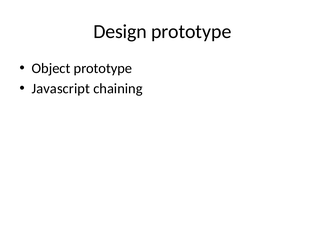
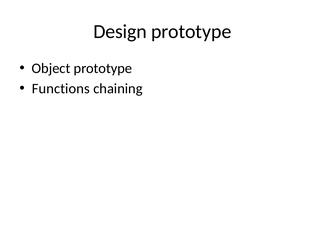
Javascript: Javascript -> Functions (61, 88)
